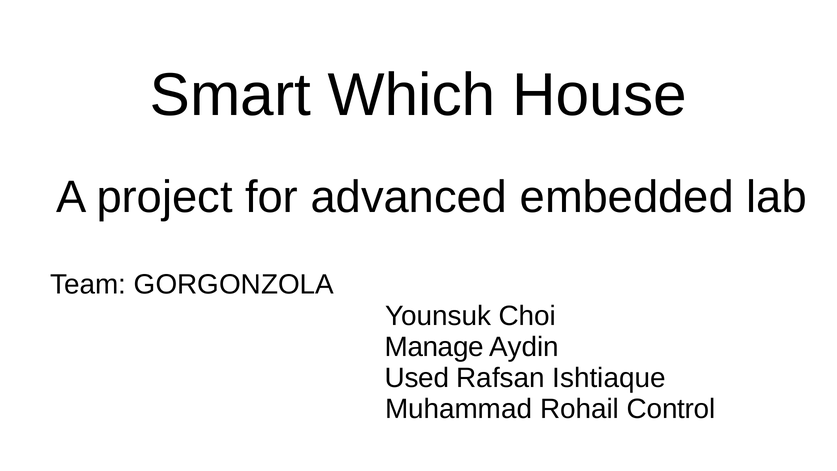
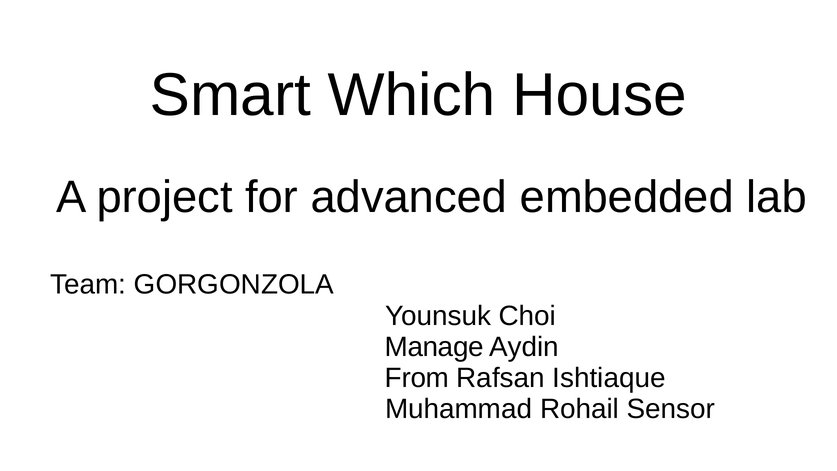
Used: Used -> From (417, 378)
Control: Control -> Sensor (671, 409)
